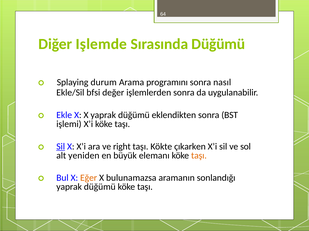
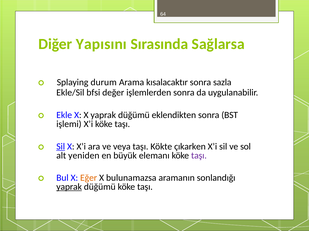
Işlemde: Işlemde -> Yapısını (101, 44)
Sırasında Düğümü: Düğümü -> Sağlarsa (218, 44)
programını: programını -> kısalacaktır (167, 83)
nasıl: nasıl -> sazla (222, 83)
right: right -> veya (122, 147)
taşı colour: orange -> purple (199, 156)
yaprak underline: none -> present (69, 187)
